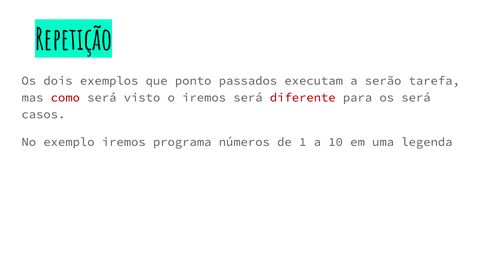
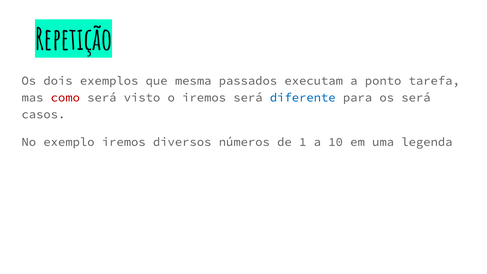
ponto: ponto -> mesma (193, 81)
serão: serão -> ponto (383, 81)
diferente colour: red -> blue (303, 97)
programa: programa -> diversos (182, 142)
